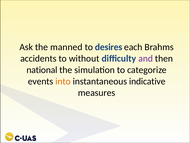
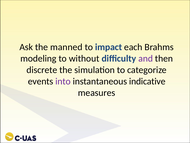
desires: desires -> impact (109, 47)
accidents: accidents -> modeling (38, 58)
national: national -> discrete (42, 70)
into colour: orange -> purple (63, 81)
